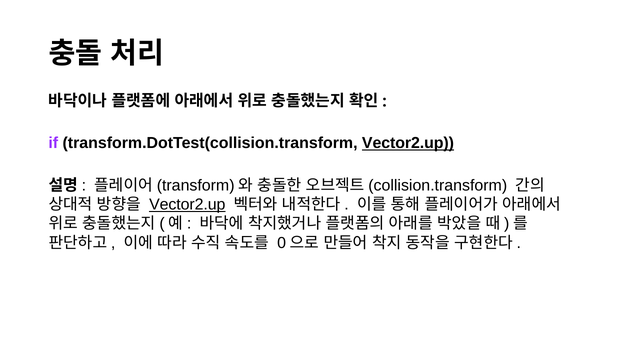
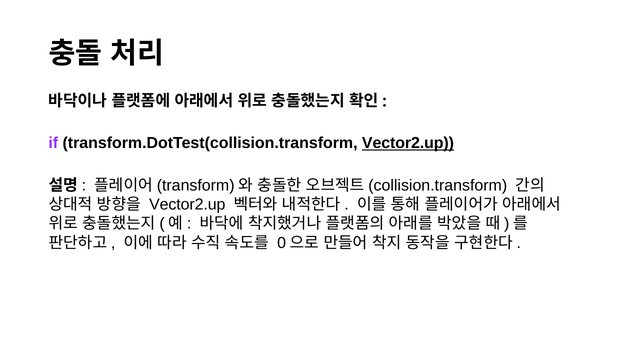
Vector2.up underline: present -> none (187, 205)
